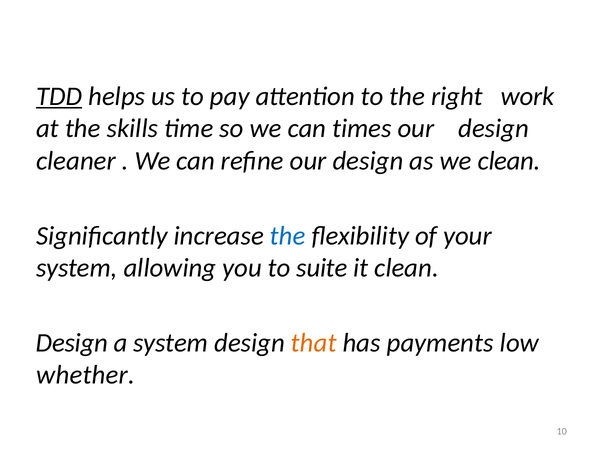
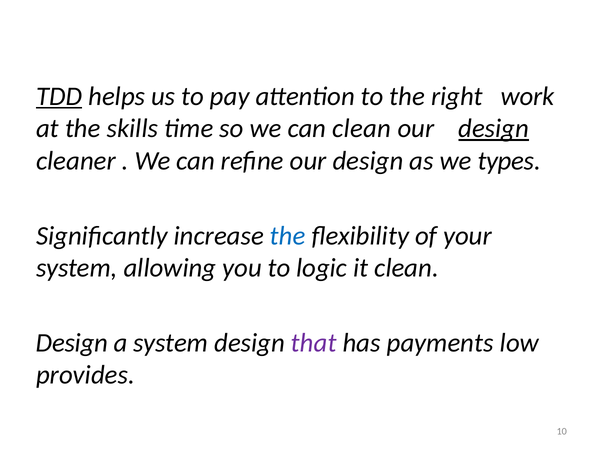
can times: times -> clean (362, 129)
design underline: none -> present (494, 129)
we clean: clean -> types (509, 161)
suite: suite -> logic (322, 268)
that colour: orange -> purple (314, 343)
whether: whether -> provides (86, 375)
